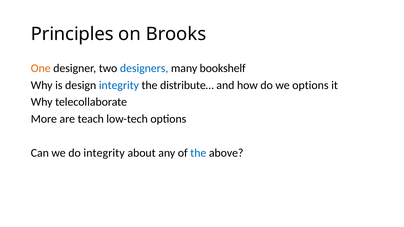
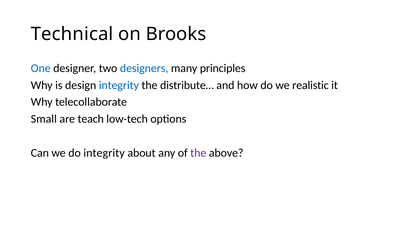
Principles: Principles -> Technical (72, 34)
One colour: orange -> blue (41, 68)
bookshelf: bookshelf -> principles (223, 68)
we options: options -> realistic (310, 85)
More: More -> Small (44, 119)
the colour: blue -> purple (198, 153)
